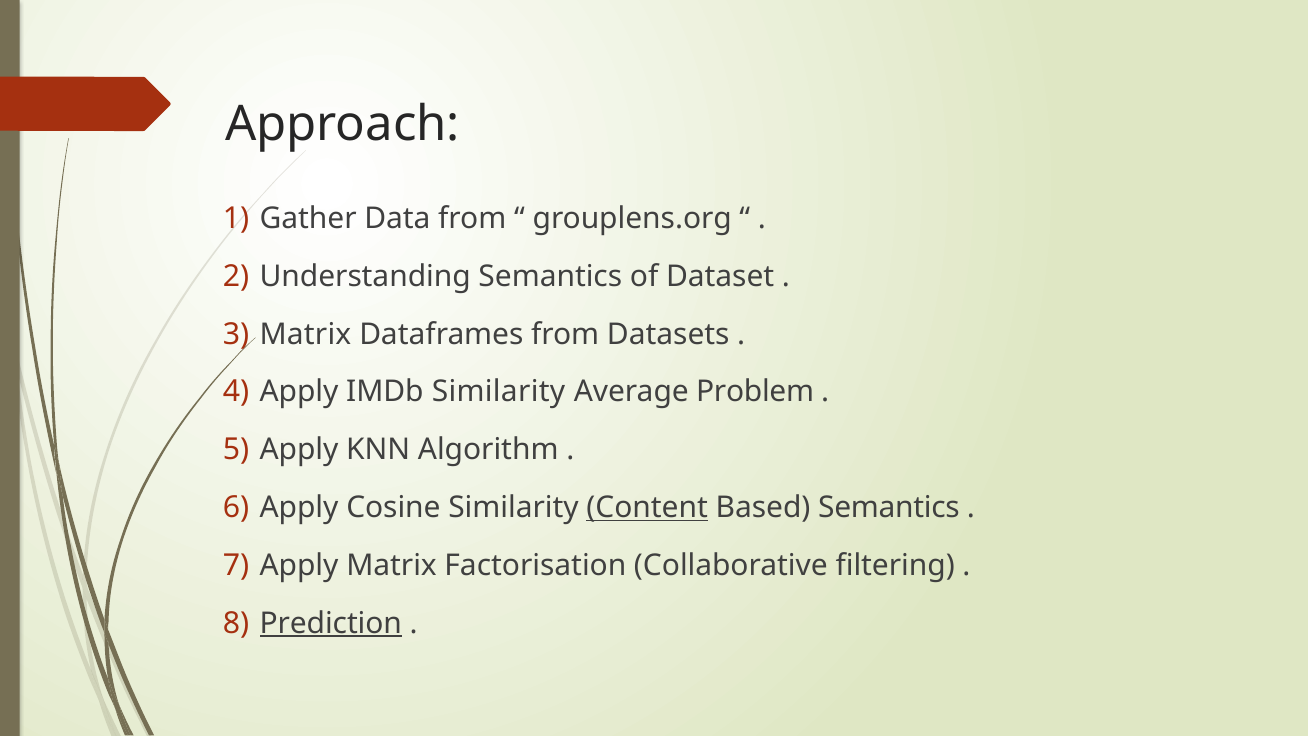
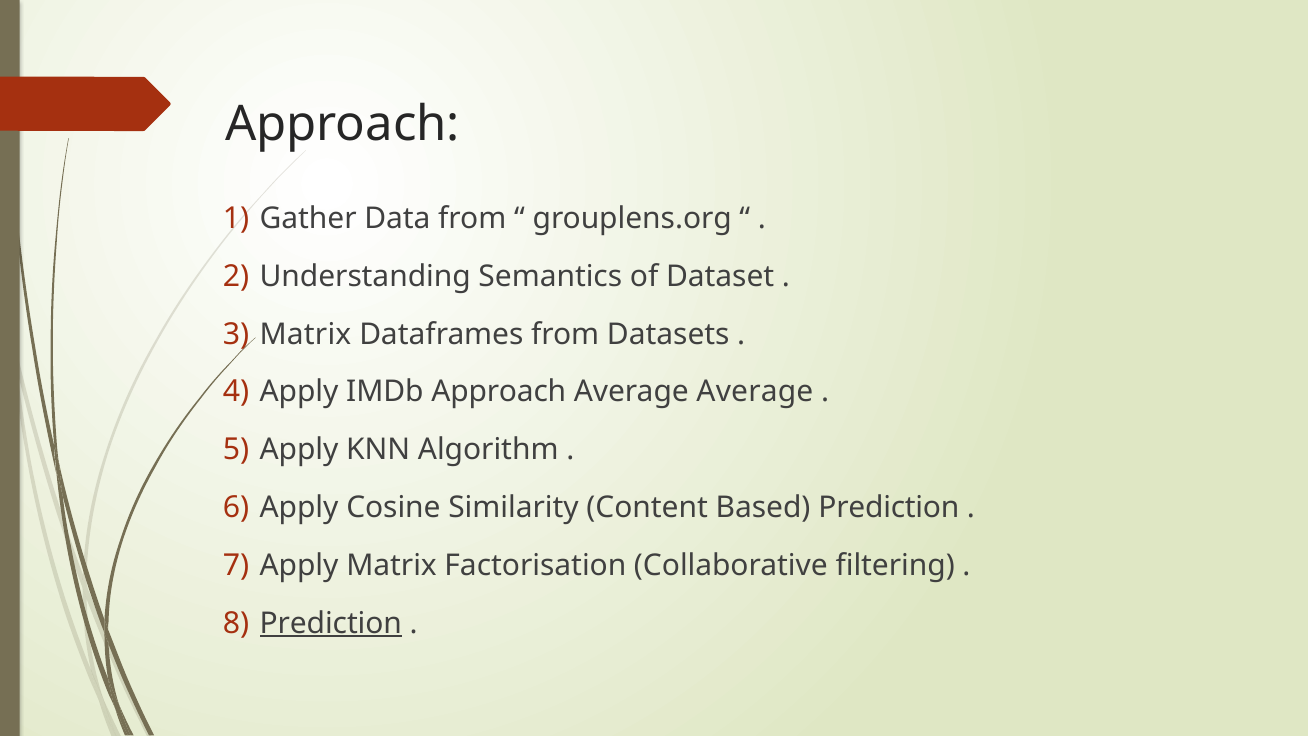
IMDb Similarity: Similarity -> Approach (499, 392)
Average Problem: Problem -> Average (755, 392)
Content underline: present -> none (647, 508)
Based Semantics: Semantics -> Prediction (889, 508)
